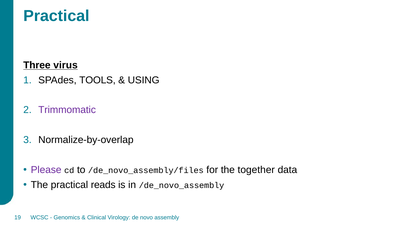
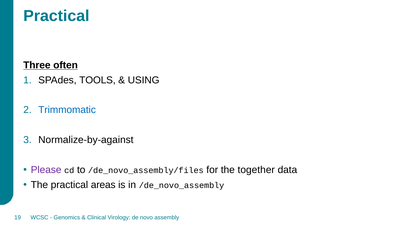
virus: virus -> often (66, 65)
Trimmomatic colour: purple -> blue (67, 110)
Normalize-by-overlap: Normalize-by-overlap -> Normalize-by-against (86, 140)
reads: reads -> areas (103, 185)
